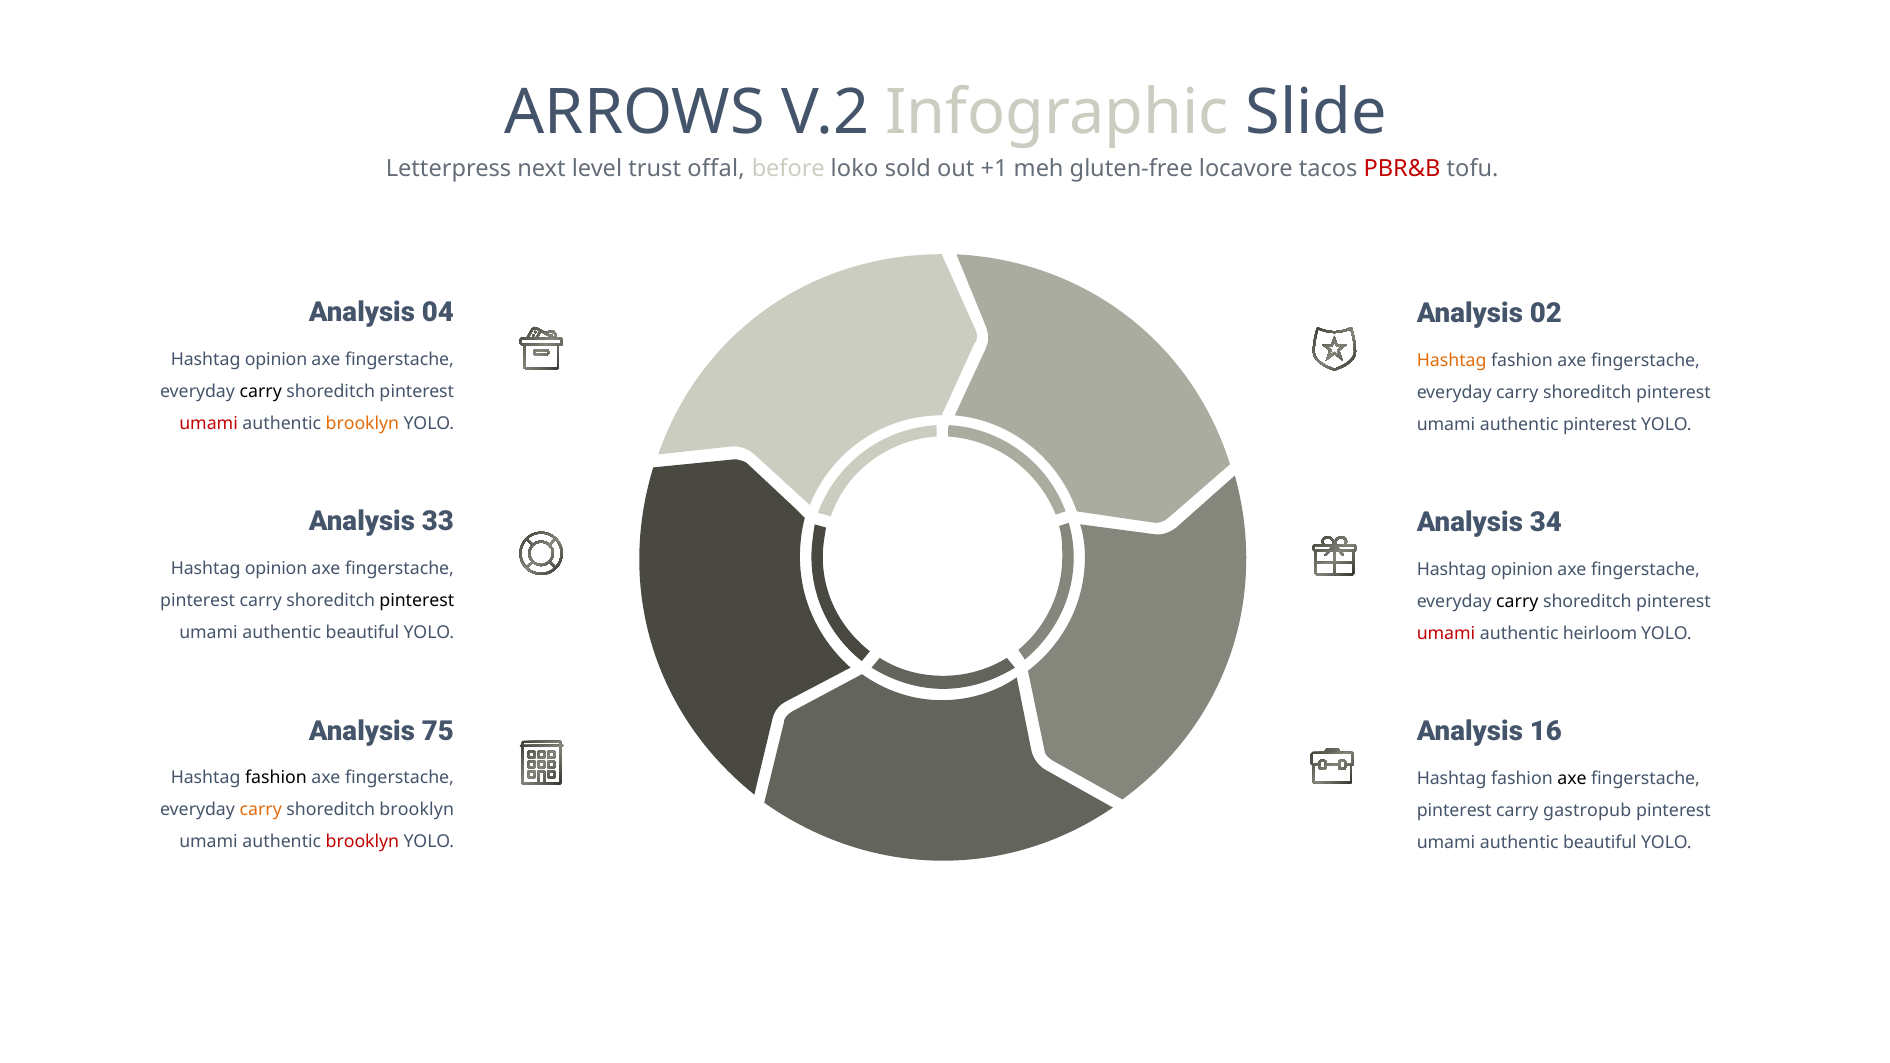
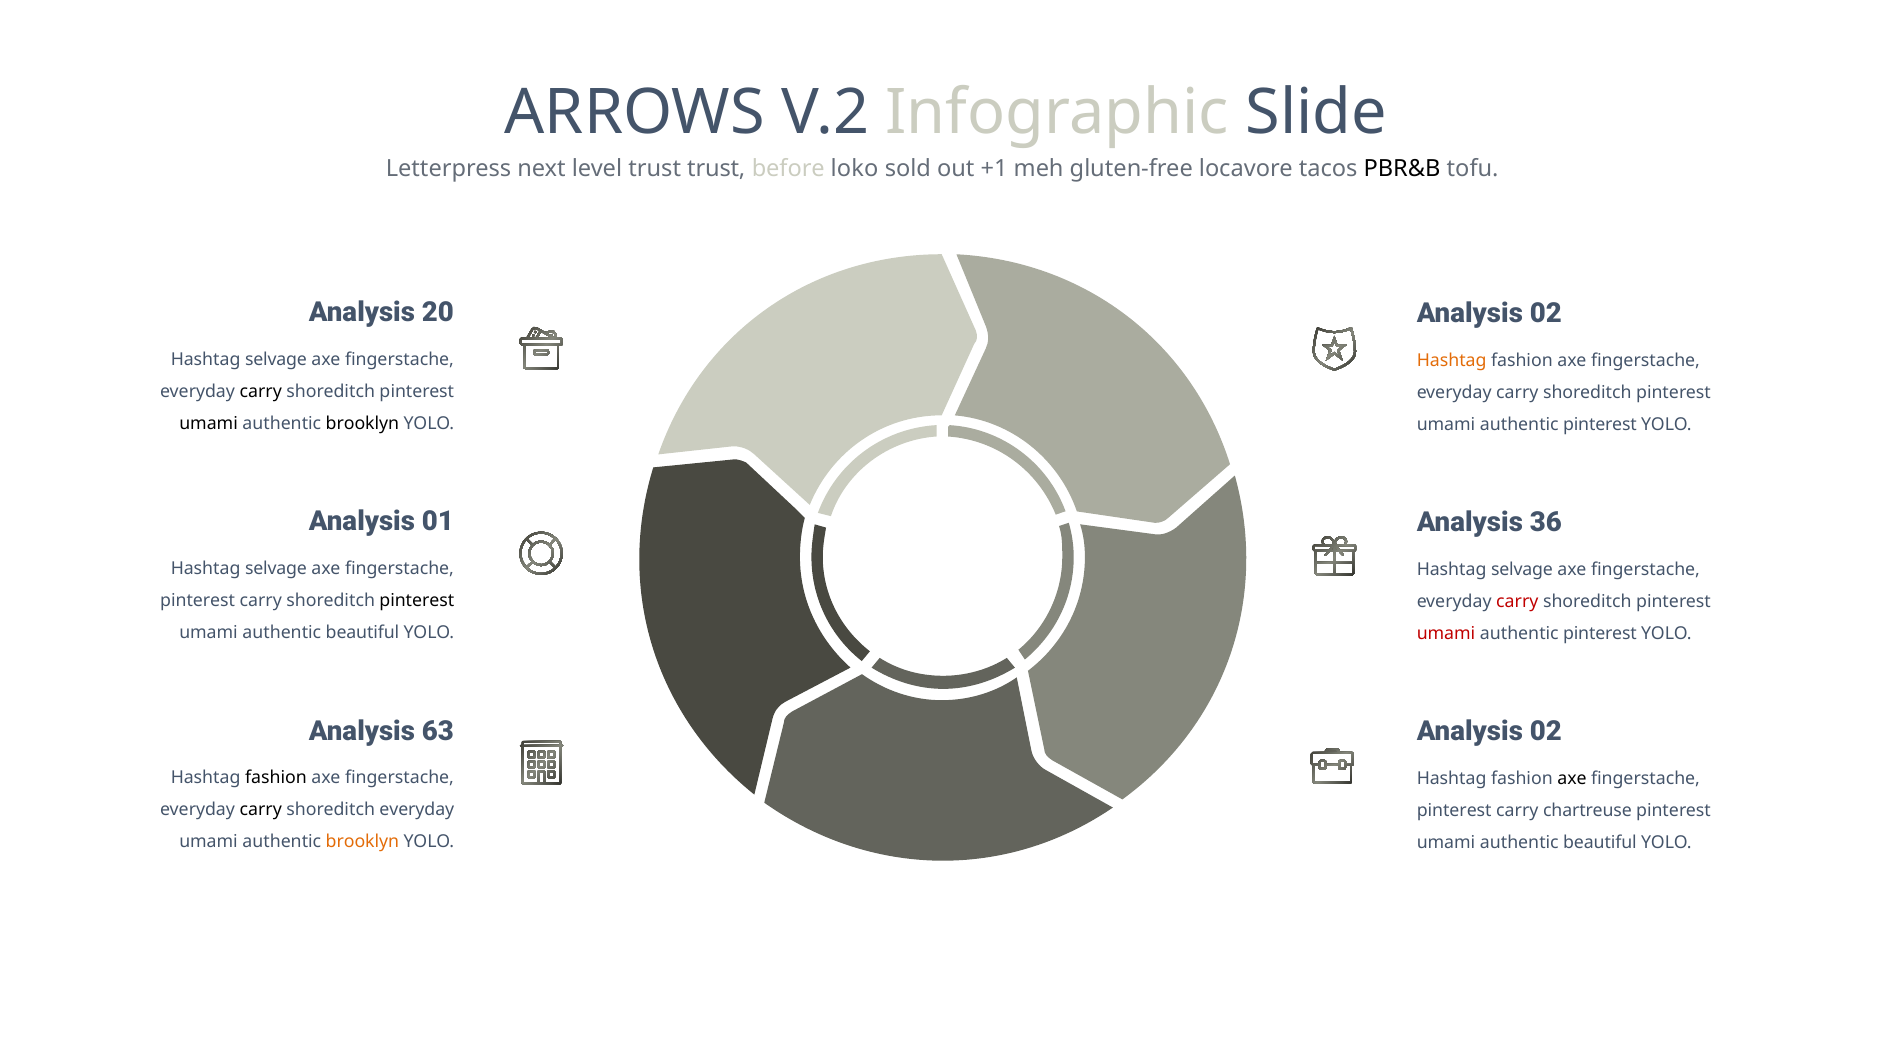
trust offal: offal -> trust (716, 168)
PBR&B colour: red -> black (1402, 168)
04: 04 -> 20 (438, 313)
opinion: opinion -> selvage (276, 360)
umami colour: red -> black (209, 424)
brooklyn colour: orange -> black (362, 424)
33: 33 -> 01 (438, 522)
34: 34 -> 36 (1546, 523)
opinion: opinion -> selvage (276, 569)
opinion: opinion -> selvage (1522, 570)
carry colour: black -> red (1517, 601)
heirloom: heirloom -> pinterest (1600, 633)
75: 75 -> 63 (438, 731)
16: 16 -> 02 (1546, 732)
carry colour: orange -> black (261, 810)
shoreditch brooklyn: brooklyn -> everyday (417, 810)
gastropub: gastropub -> chartreuse (1587, 811)
brooklyn colour: red -> orange (362, 842)
